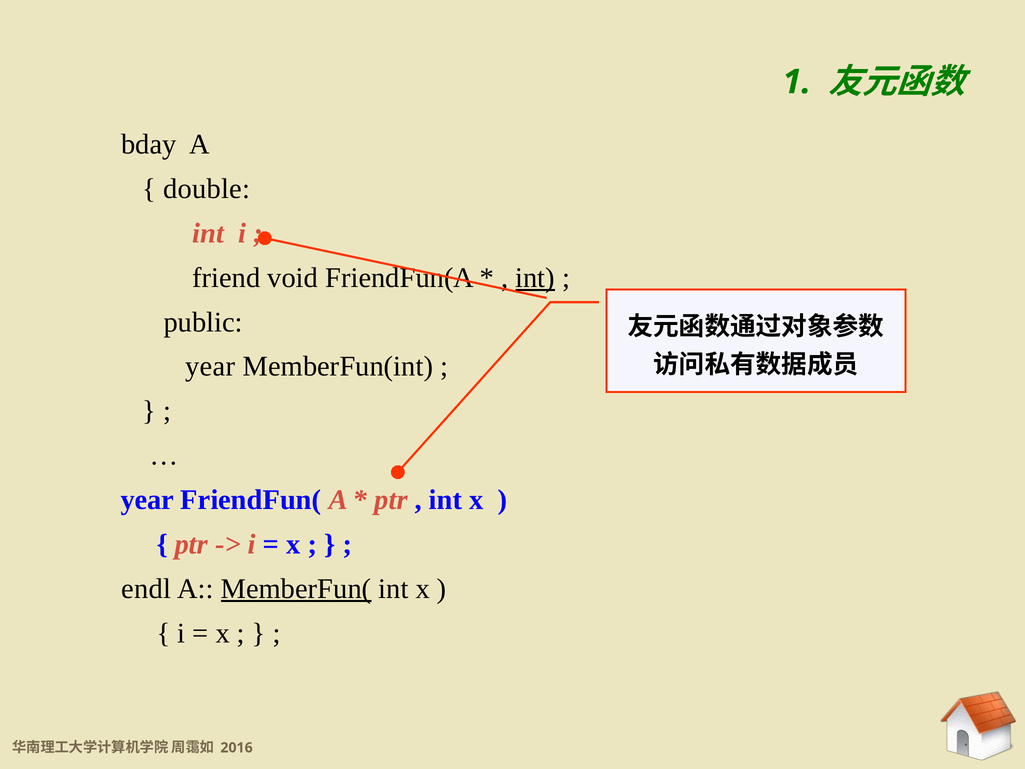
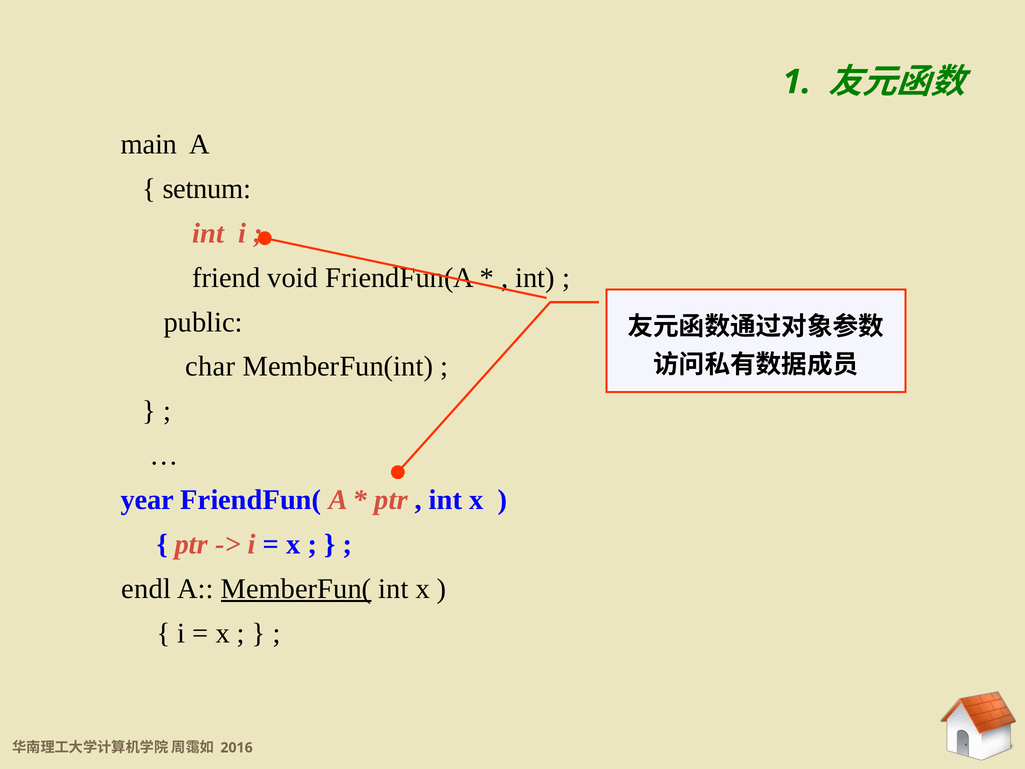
bday: bday -> main (149, 144)
double: double -> setnum (207, 189)
int underline: present -> none (535, 278)
year: year -> char (210, 366)
